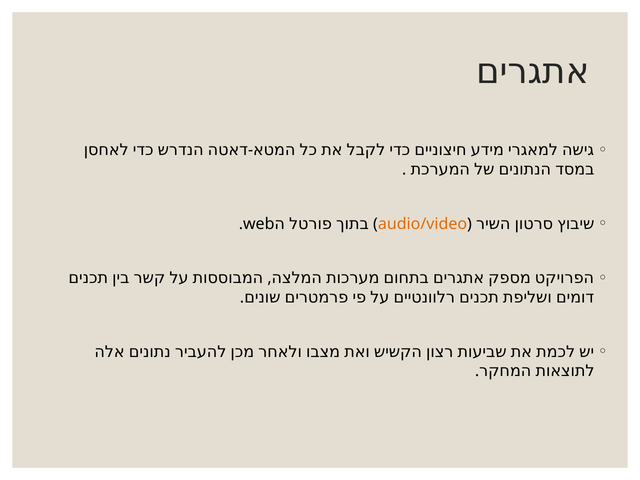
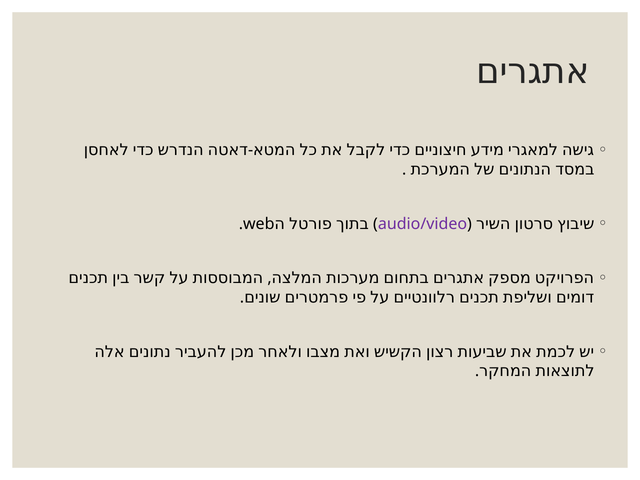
audio/video colour: orange -> purple (423, 224)
